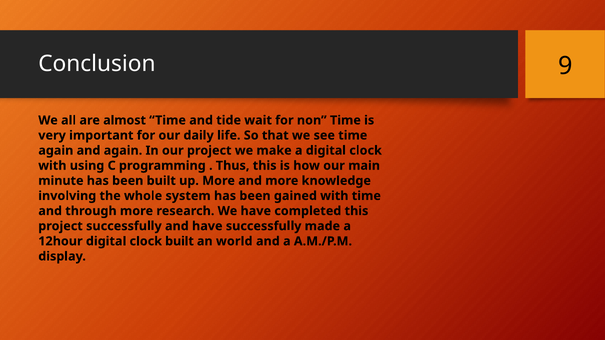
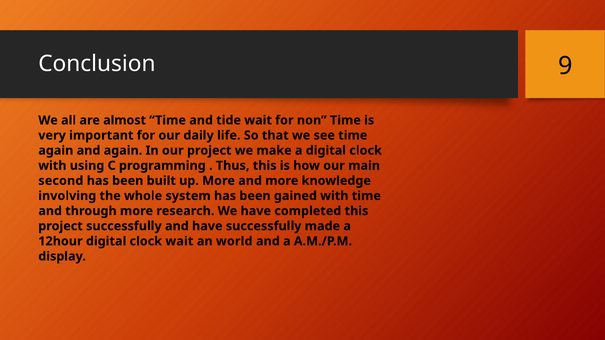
minute: minute -> second (61, 181)
clock built: built -> wait (179, 241)
